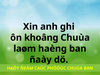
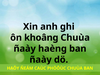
laøm: laøm -> ñaày (25, 49)
